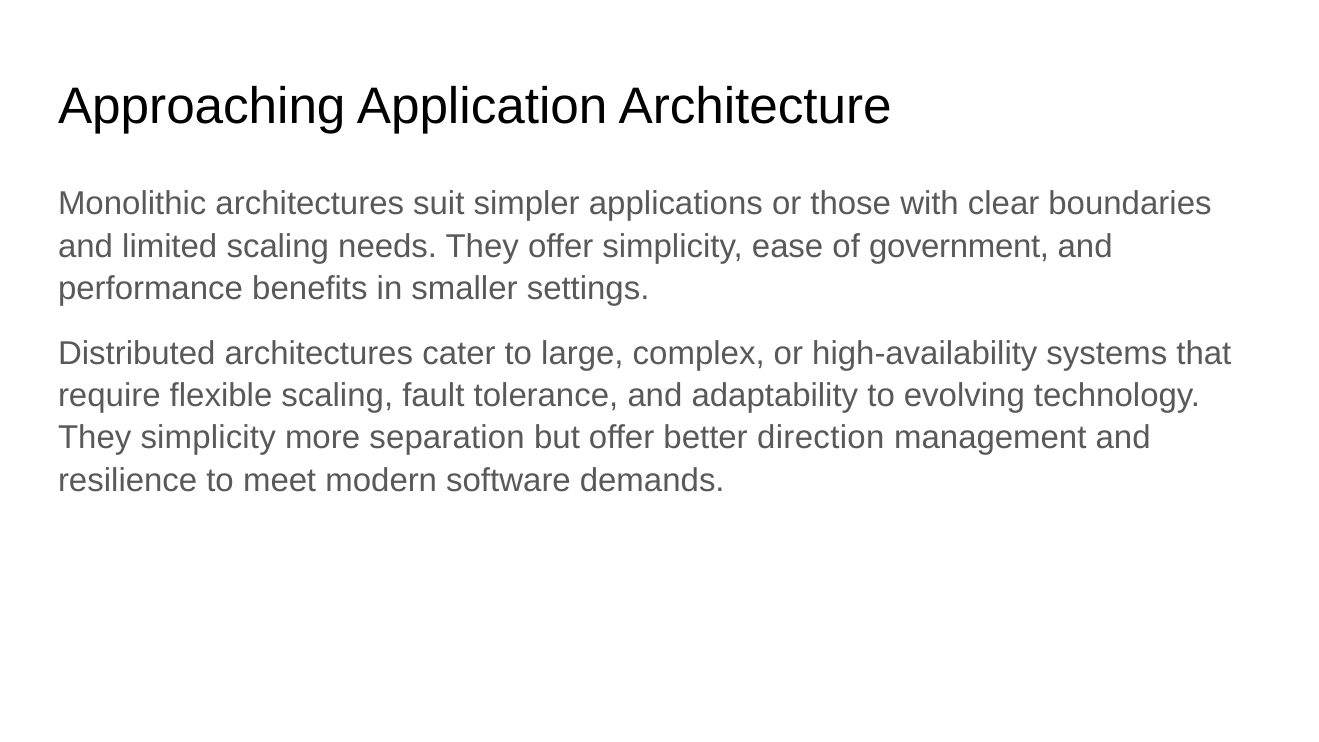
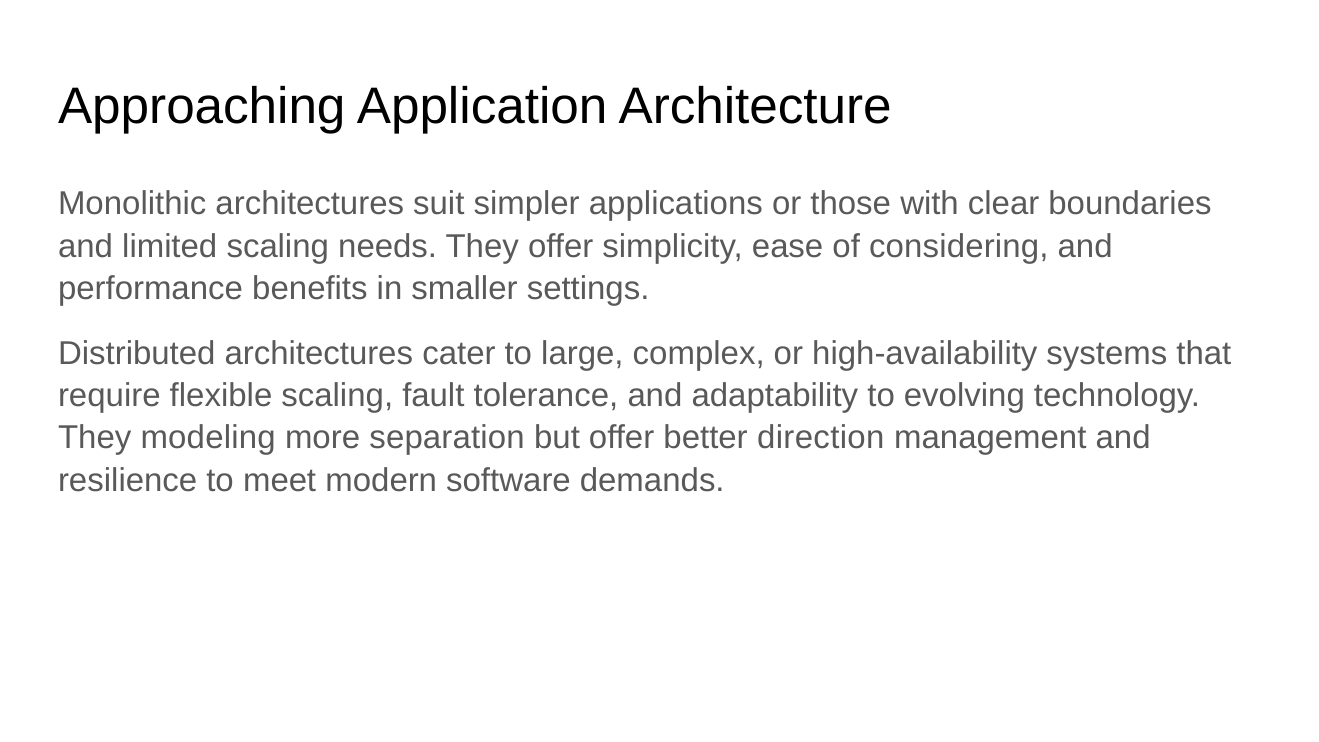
government: government -> considering (959, 246)
They simplicity: simplicity -> modeling (208, 438)
